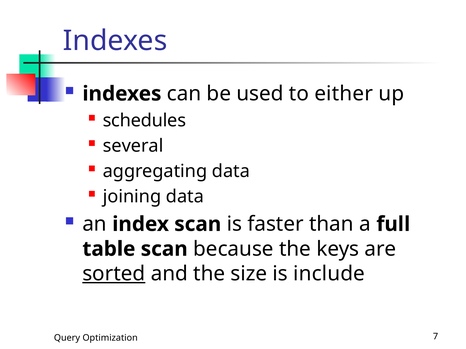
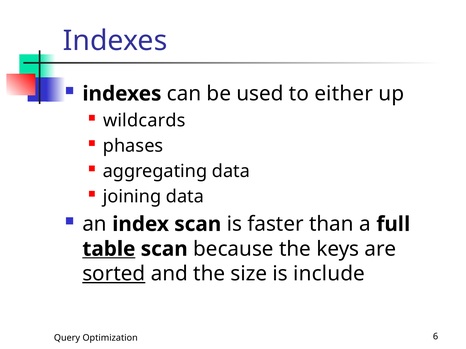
schedules: schedules -> wildcards (144, 121)
several: several -> phases (133, 146)
table underline: none -> present (109, 249)
7: 7 -> 6 (436, 337)
